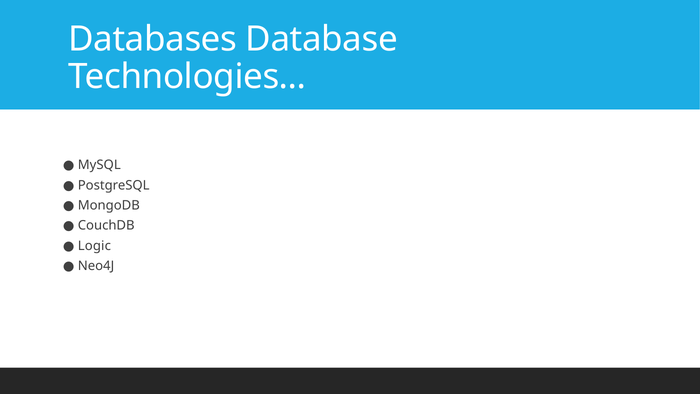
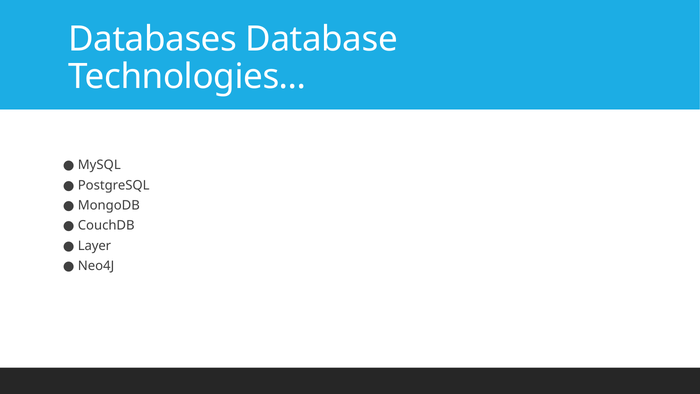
Logic: Logic -> Layer (95, 246)
